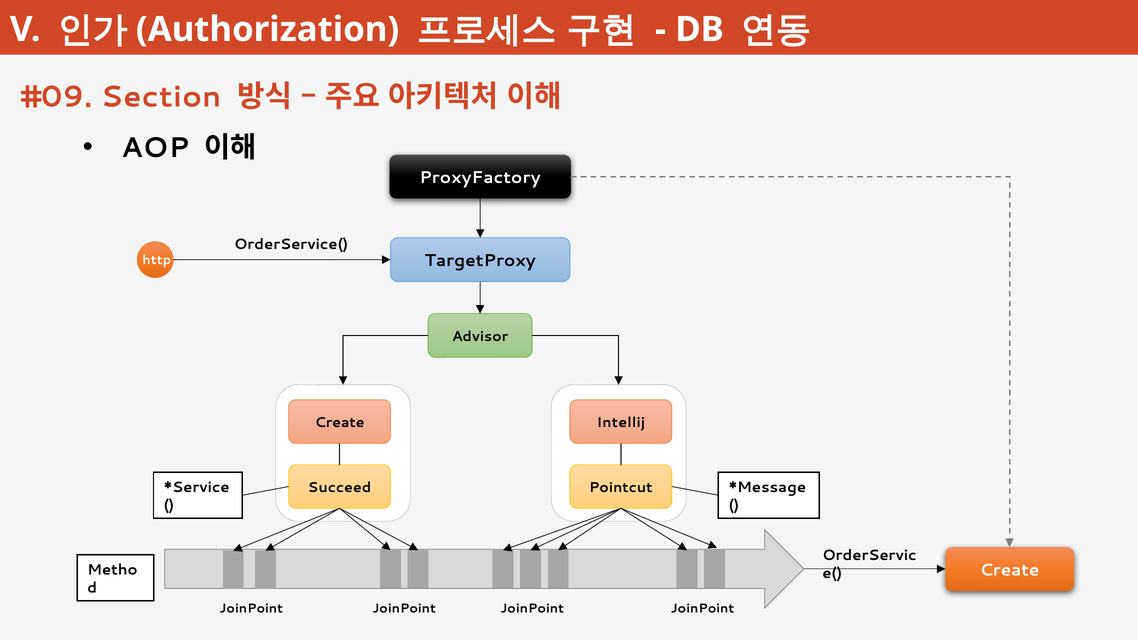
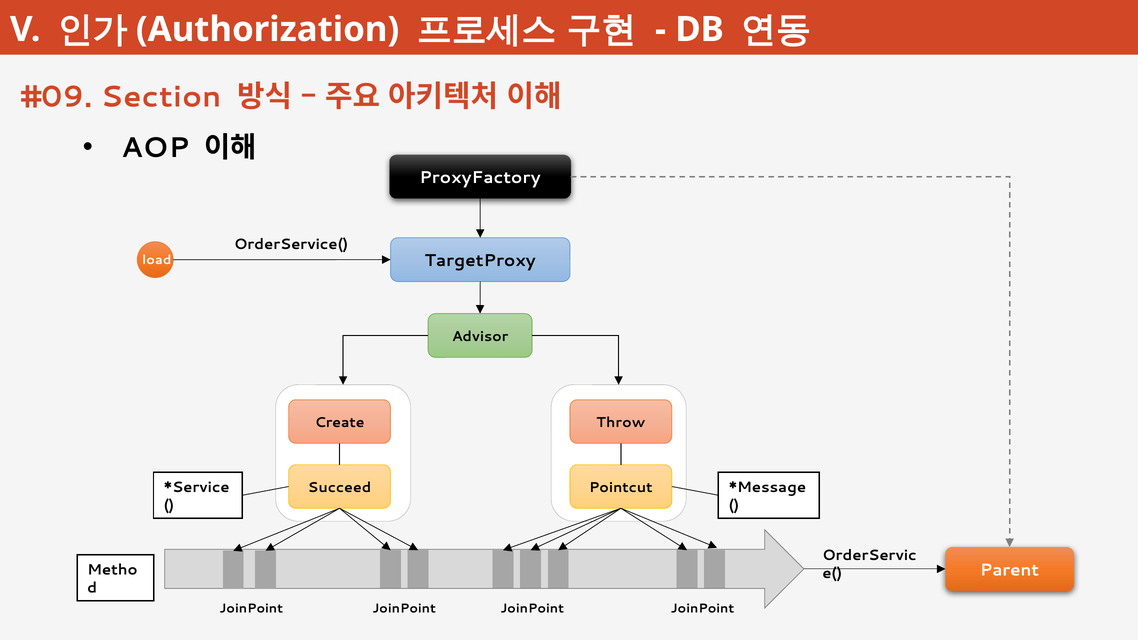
http: http -> load (157, 260)
Intellij: Intellij -> Throw (621, 423)
Create: Create -> Parent (1010, 570)
